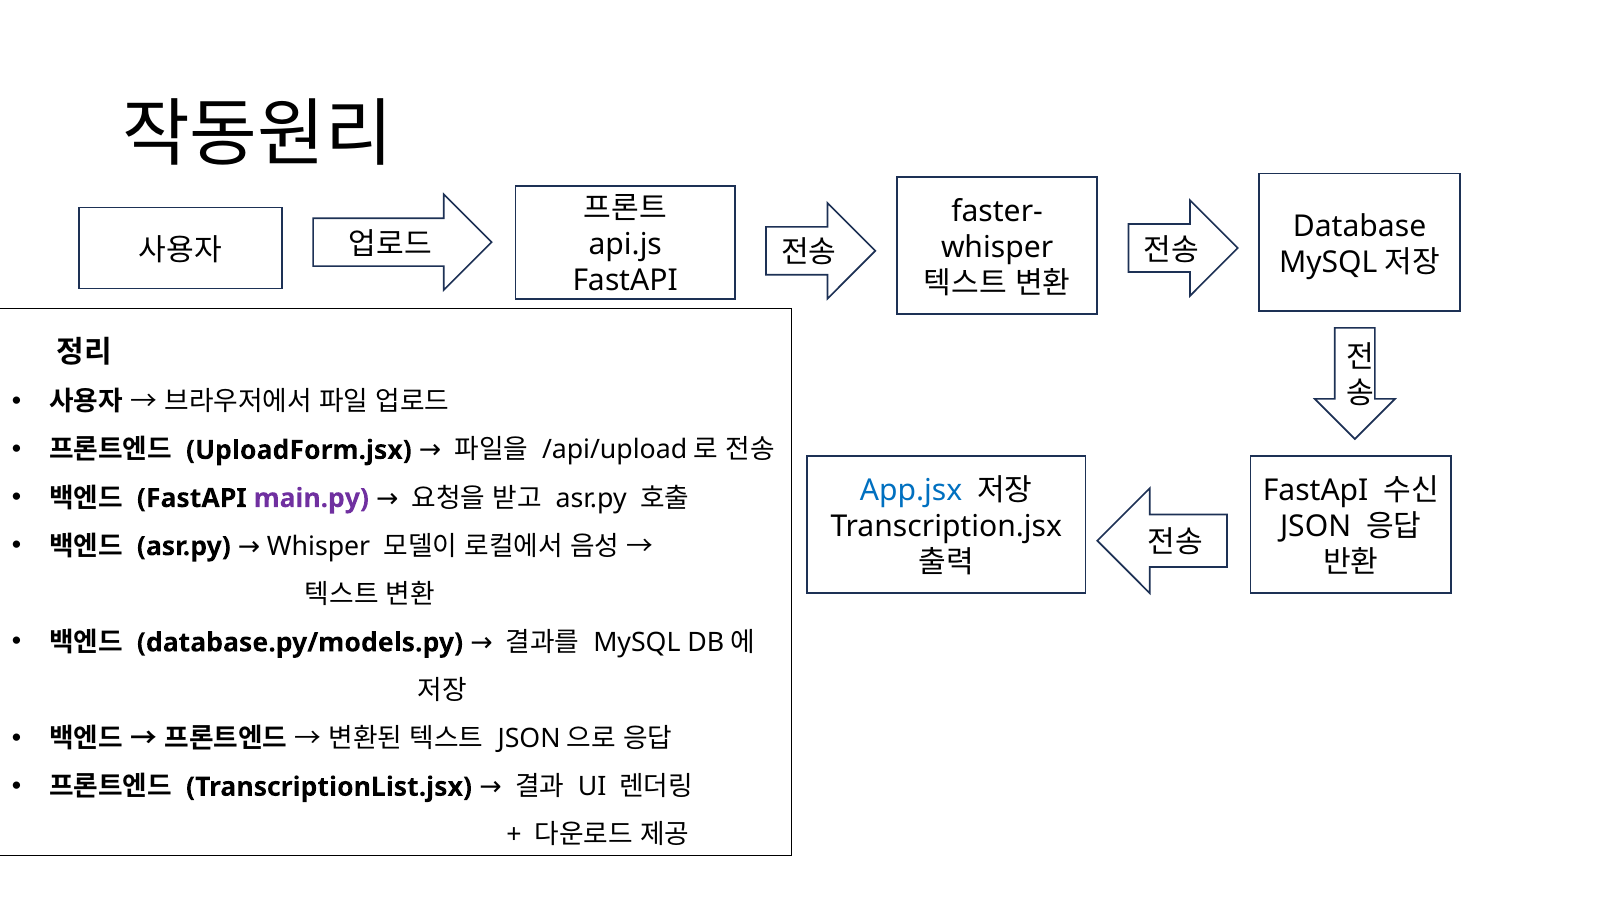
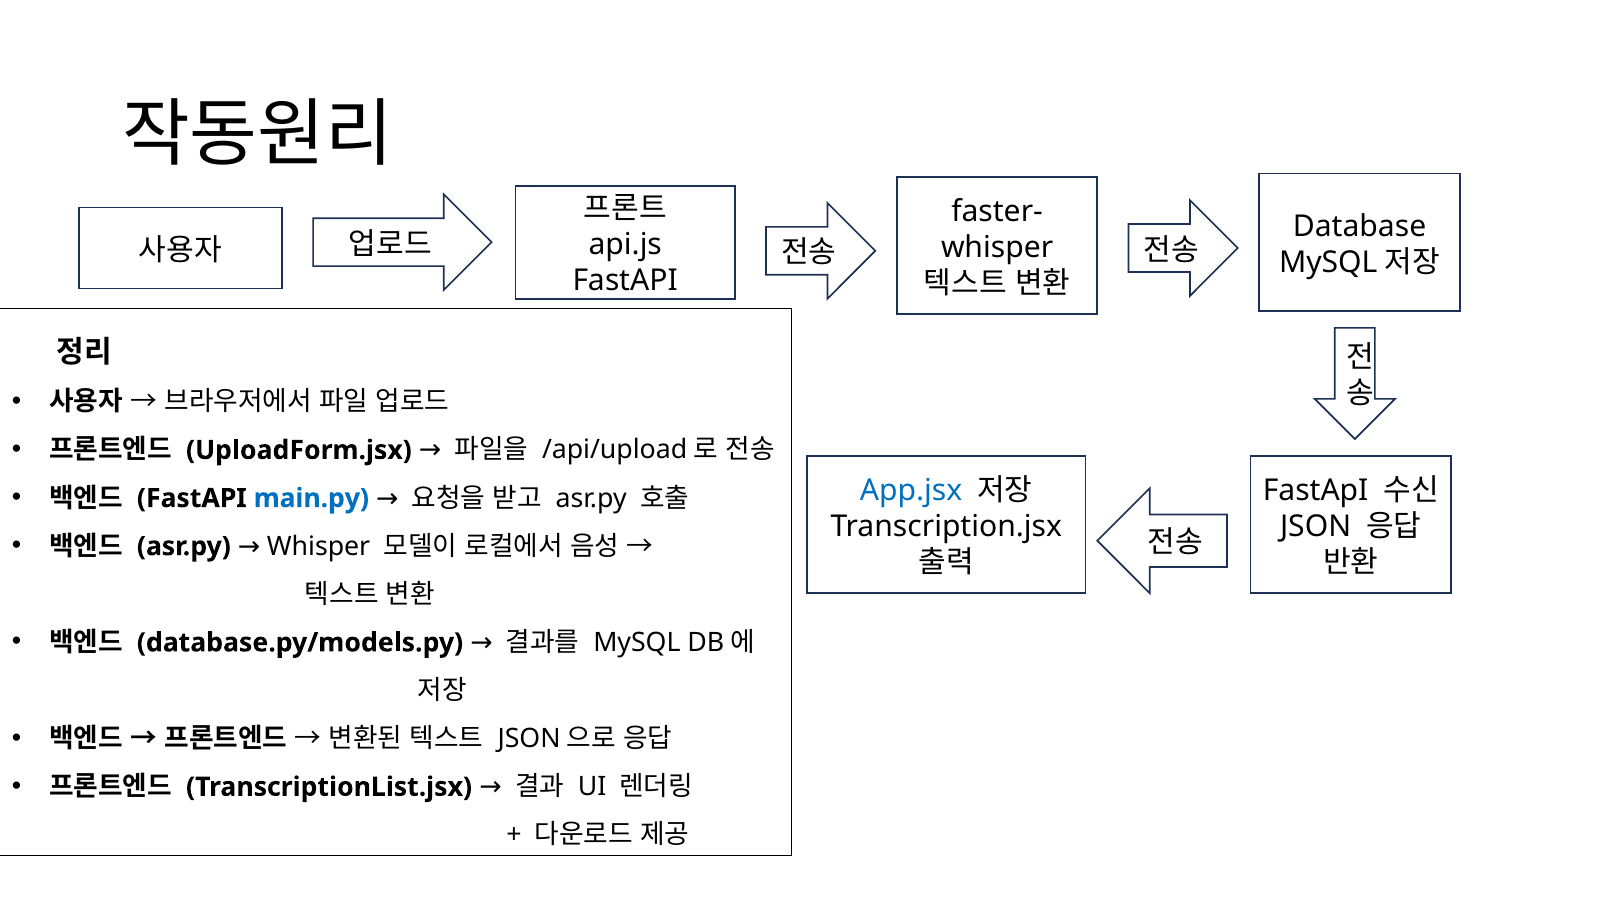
main.py colour: purple -> blue (311, 498)
